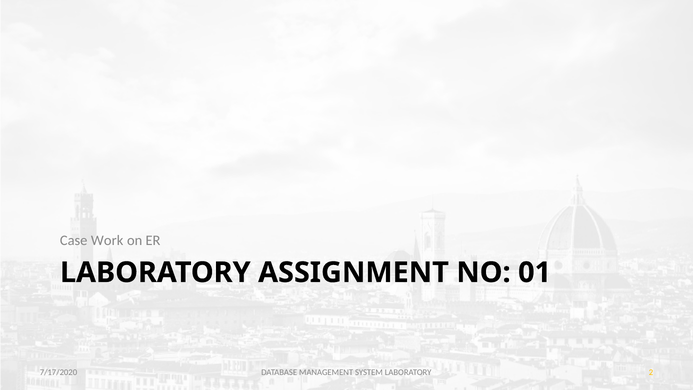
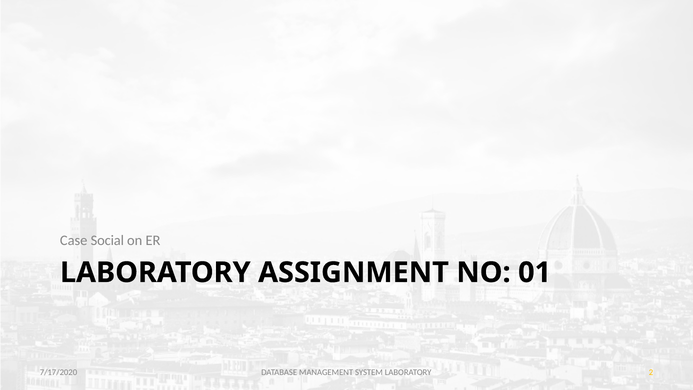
Work: Work -> Social (107, 240)
